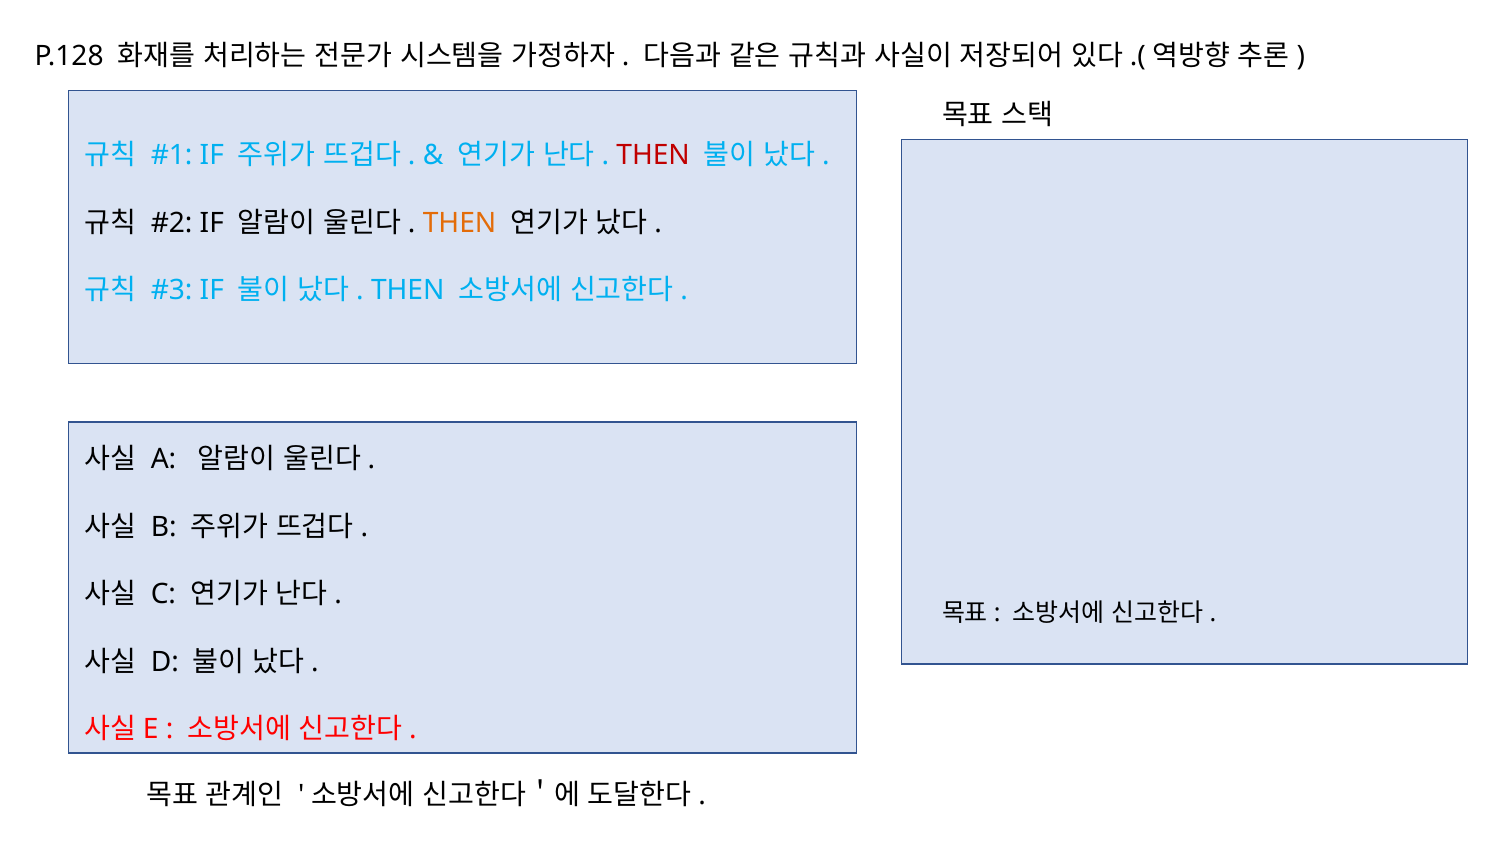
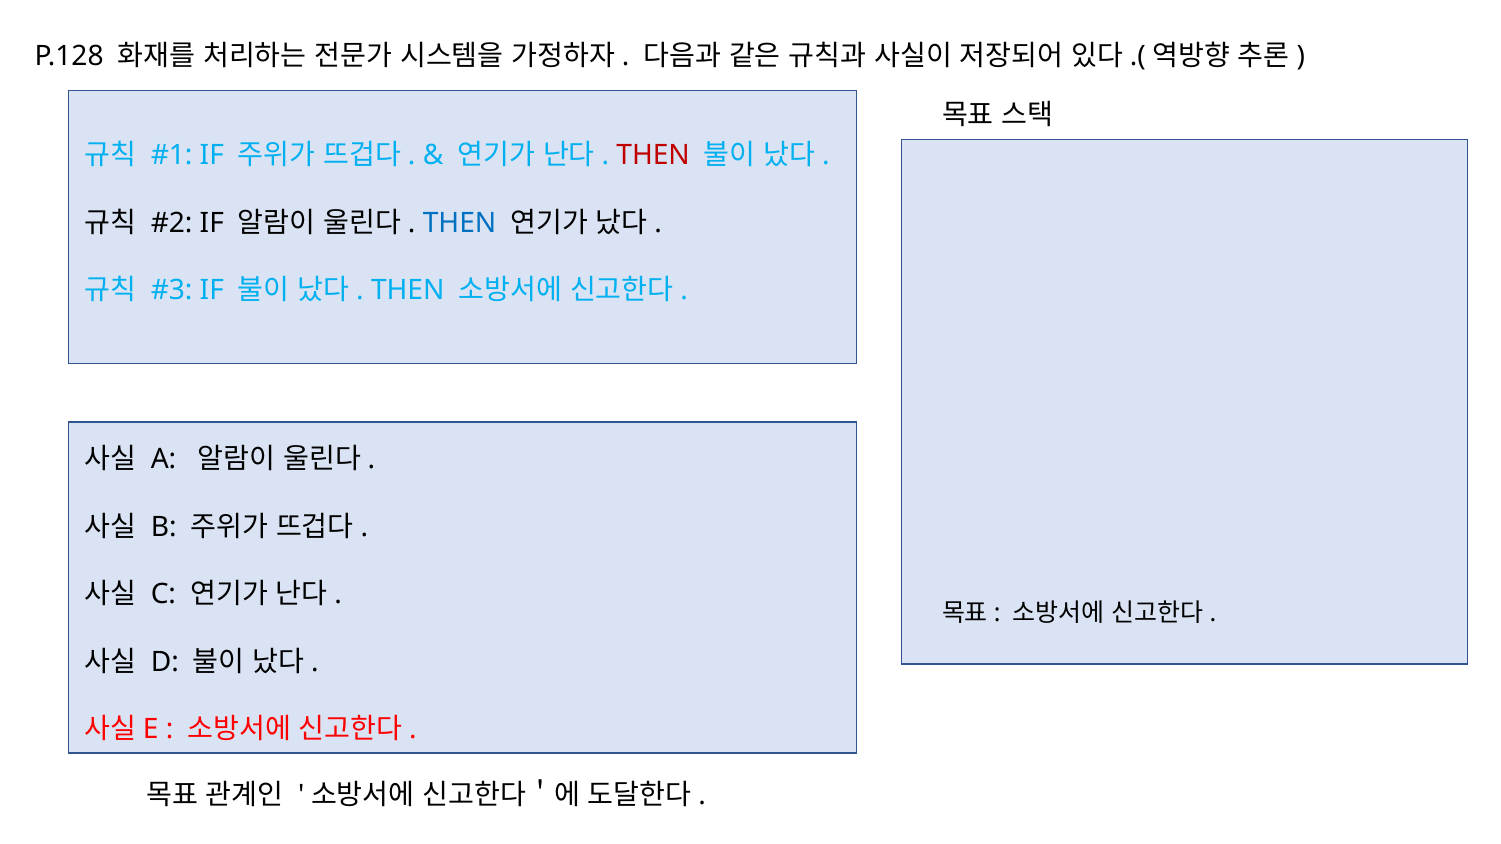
THEN colour: orange -> blue (460, 223)
